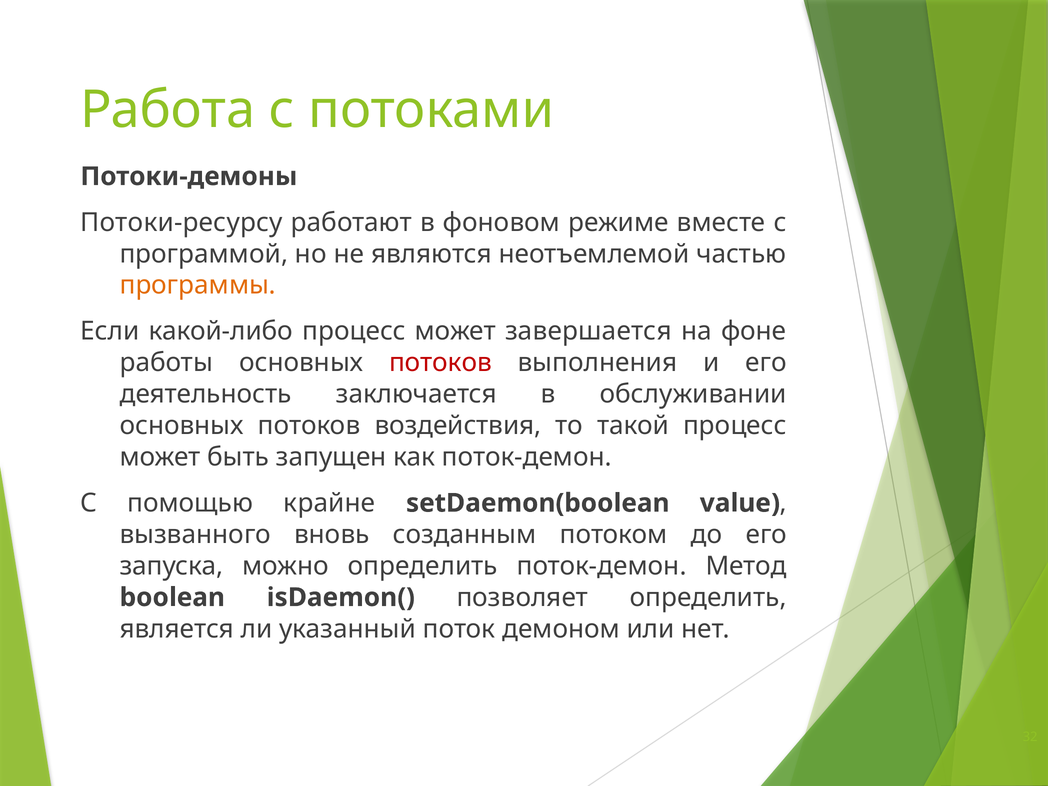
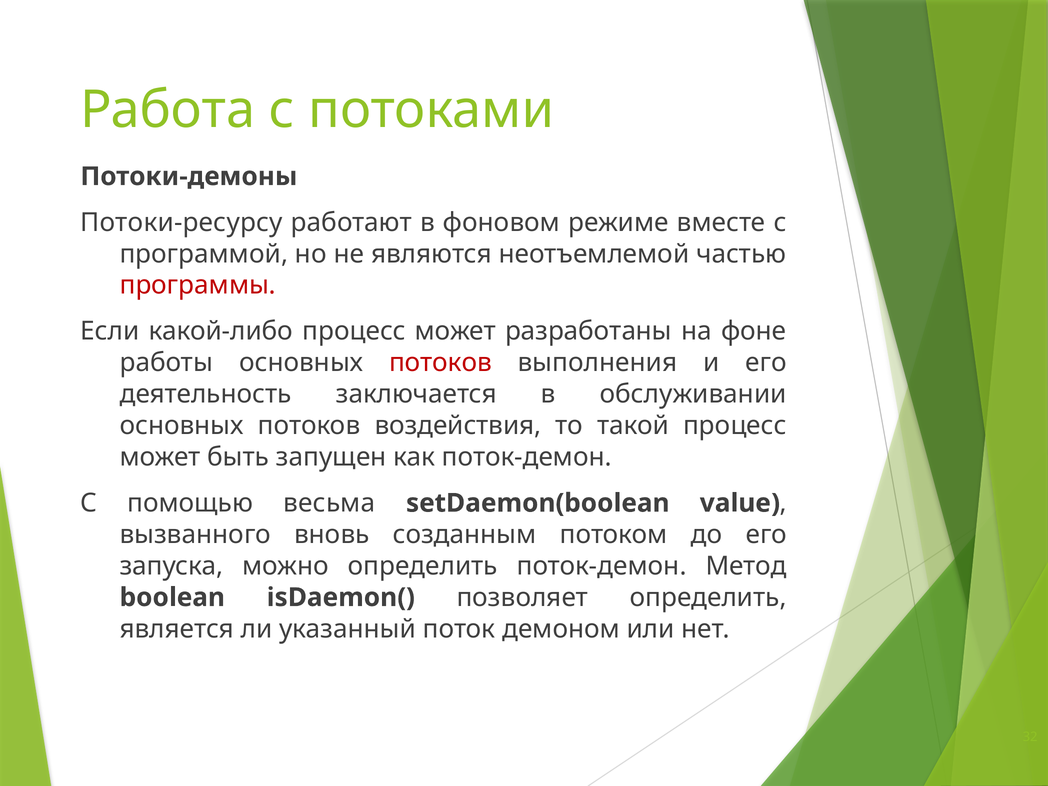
программы colour: orange -> red (198, 285)
завершается: завершается -> разработаны (588, 331)
крайне: крайне -> весьма (329, 503)
